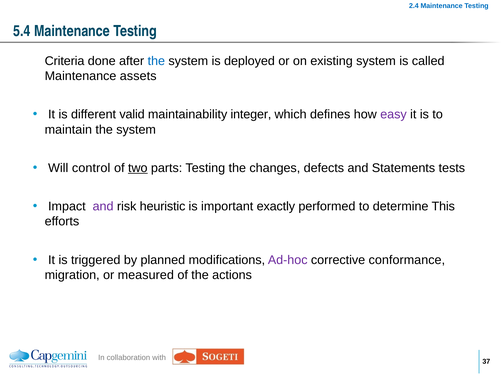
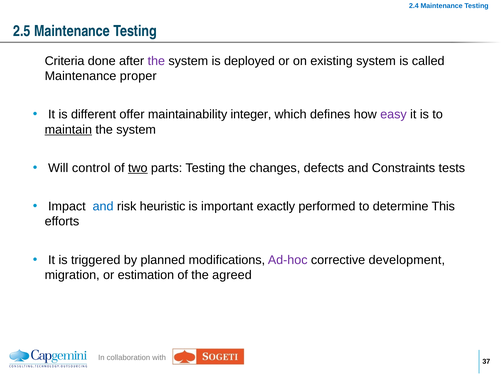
5.4: 5.4 -> 2.5 (22, 31)
the colour: blue -> purple (156, 61)
assets: assets -> proper (138, 76)
valid: valid -> offer (132, 114)
maintain underline: none -> present (68, 129)
Statements: Statements -> Constraints (403, 168)
and colour: purple -> blue (103, 206)
conformance: conformance -> development (407, 260)
measured: measured -> estimation (146, 275)
actions: actions -> agreed (232, 275)
